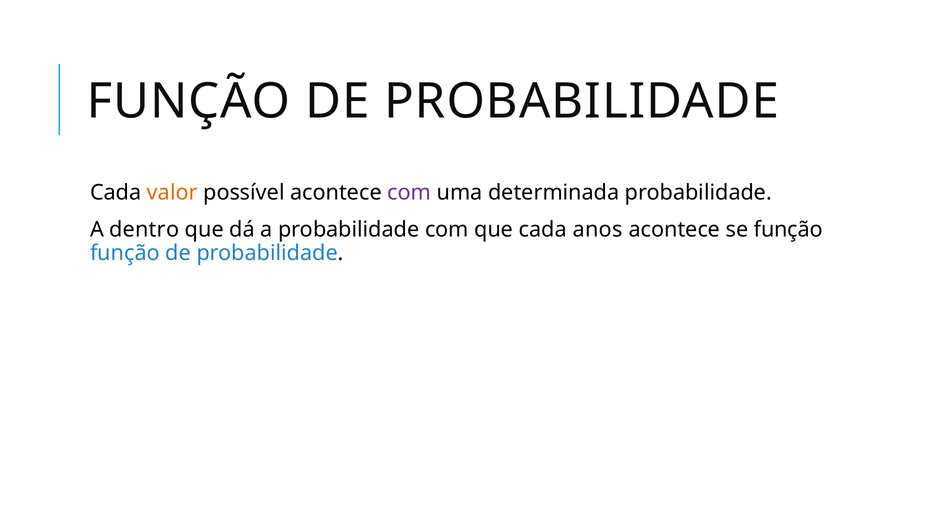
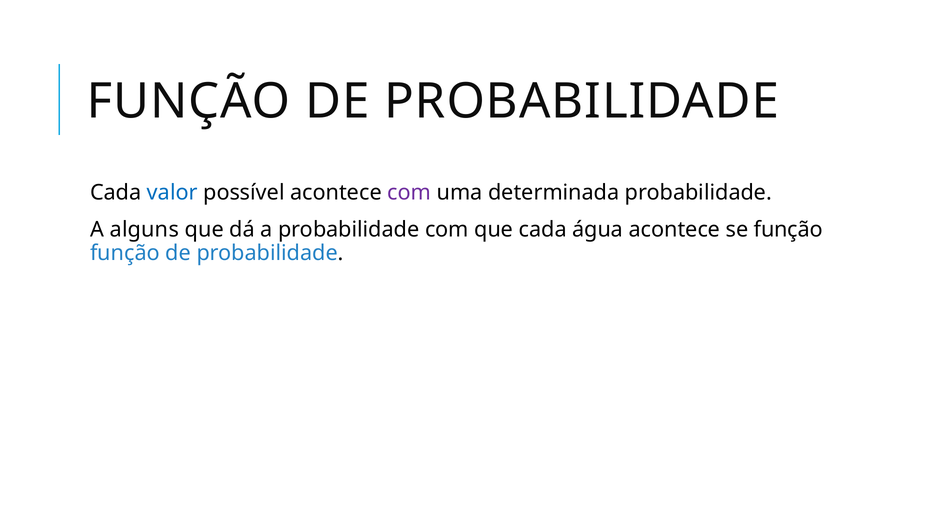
valor colour: orange -> blue (172, 192)
dentro: dentro -> alguns (144, 230)
anos: anos -> água (598, 230)
